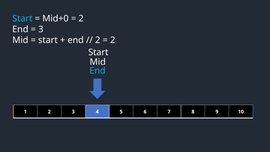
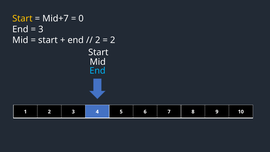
Start colour: light blue -> yellow (22, 19)
Mid+0: Mid+0 -> Mid+7 (55, 19)
2: 2 -> 0 (81, 19)
